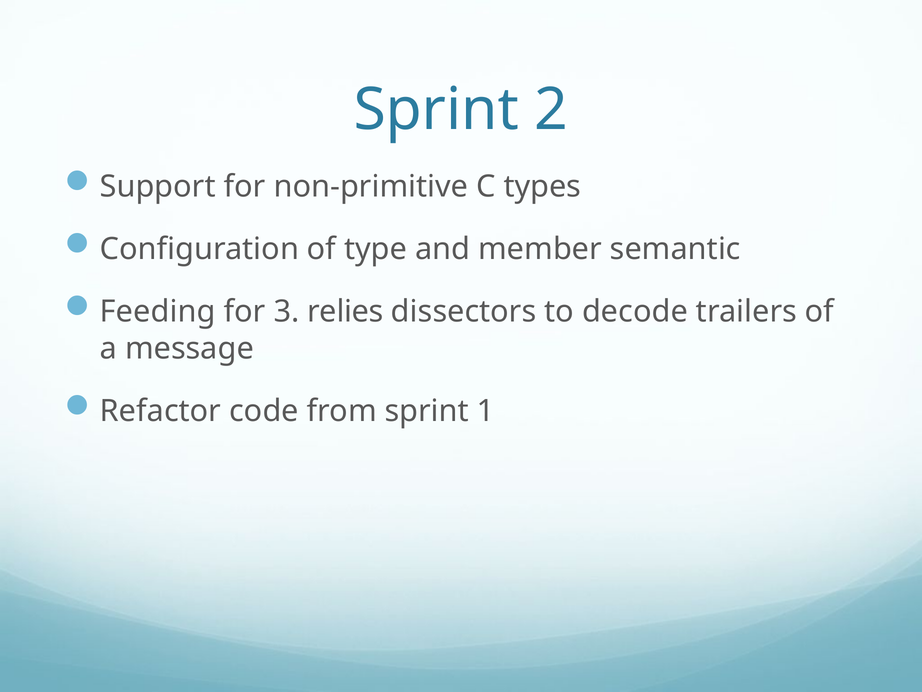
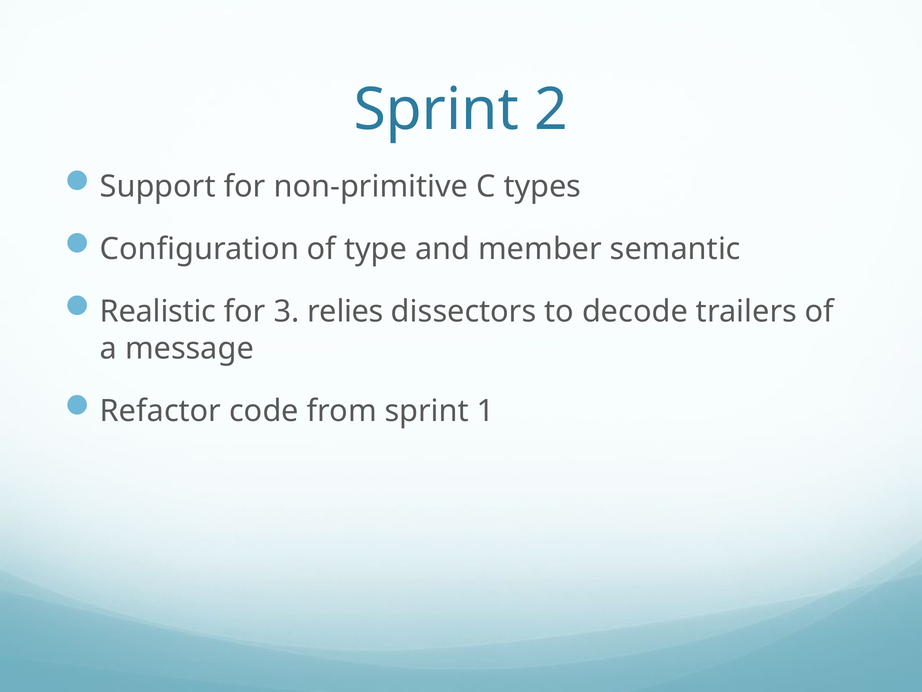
Feeding: Feeding -> Realistic (158, 312)
